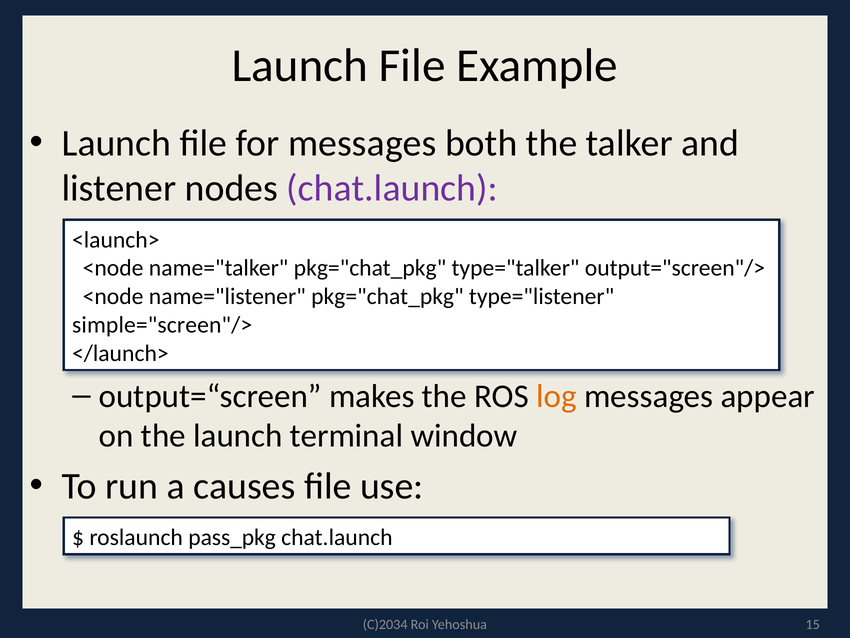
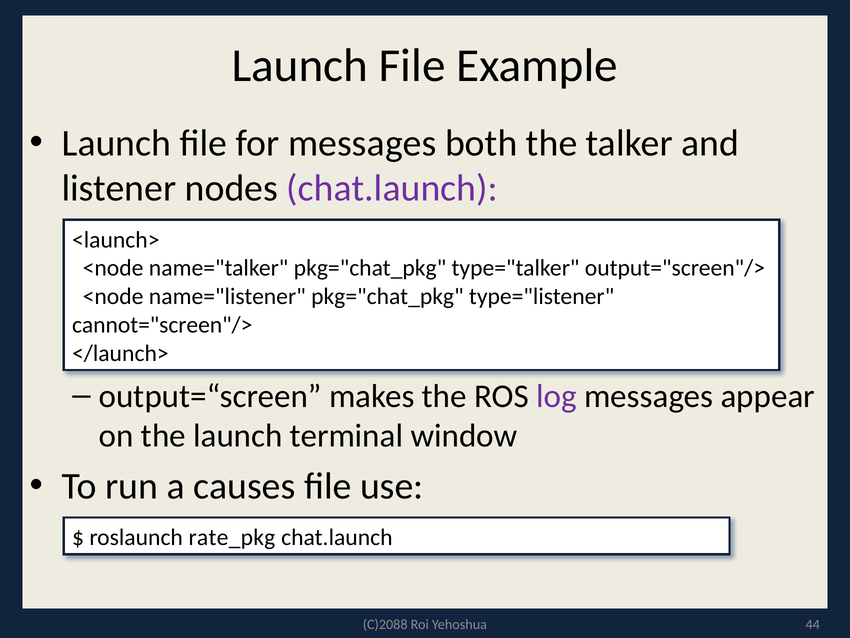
simple="screen"/>: simple="screen"/> -> cannot="screen"/> (162, 325)
log colour: orange -> purple (556, 396)
pass_pkg: pass_pkg -> rate_pkg (232, 537)
C)2034: C)2034 -> C)2088 (385, 624)
15: 15 -> 44 (813, 624)
